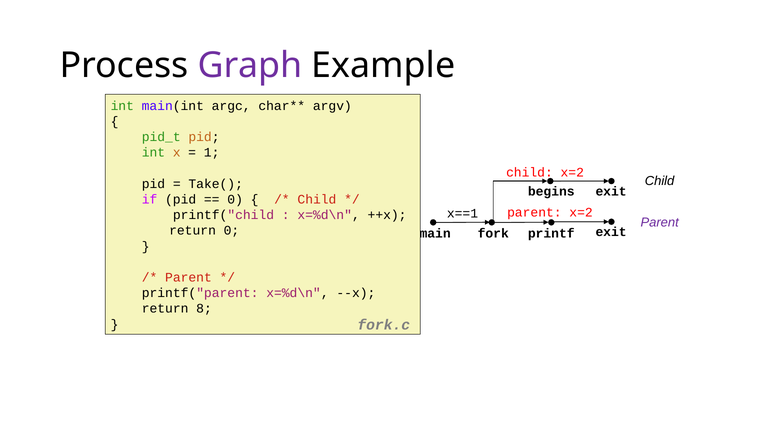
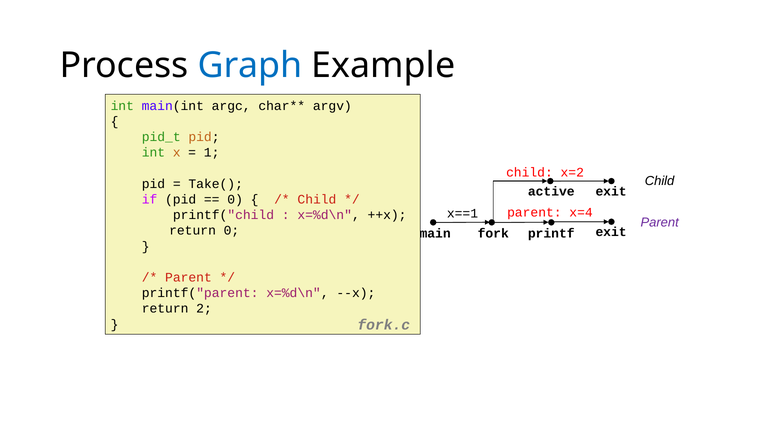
Graph colour: purple -> blue (250, 66)
begins: begins -> active (551, 192)
parent x=2: x=2 -> x=4 (581, 213)
8: 8 -> 2 (204, 309)
